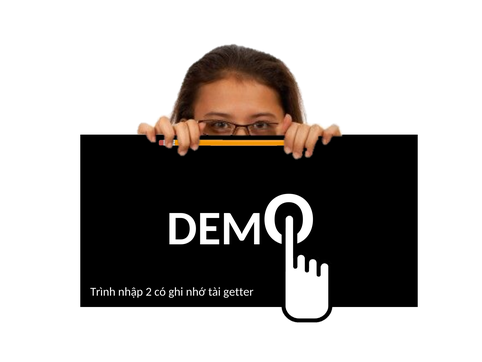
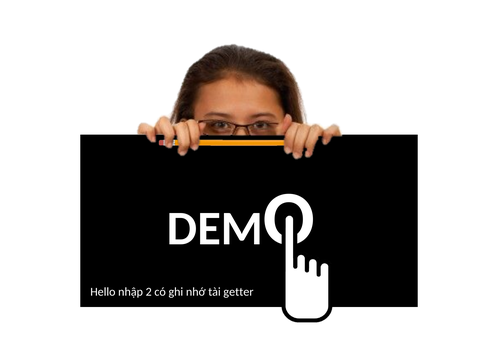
Trình: Trình -> Hello (103, 292)
